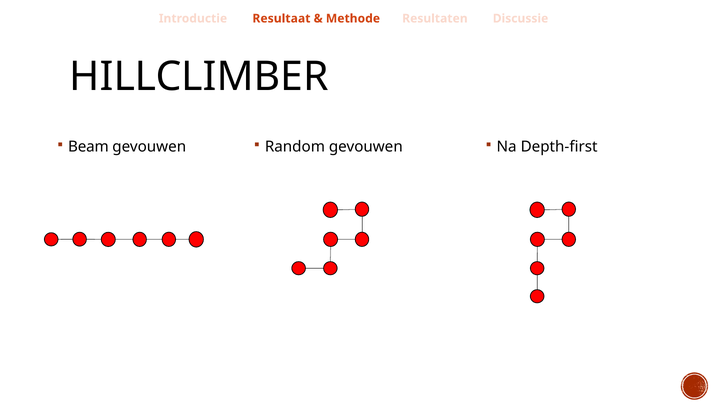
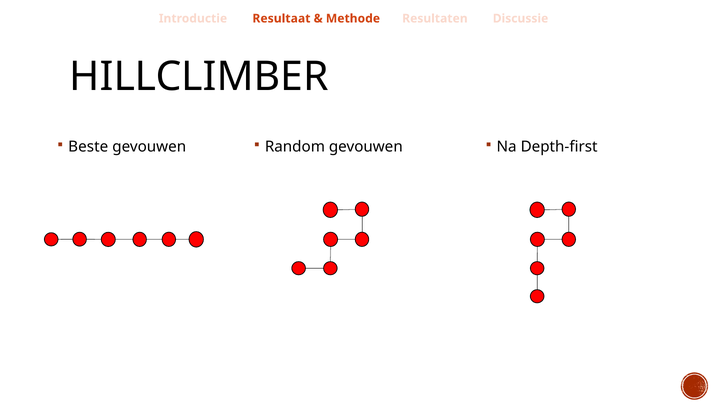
Beam: Beam -> Beste (88, 147)
